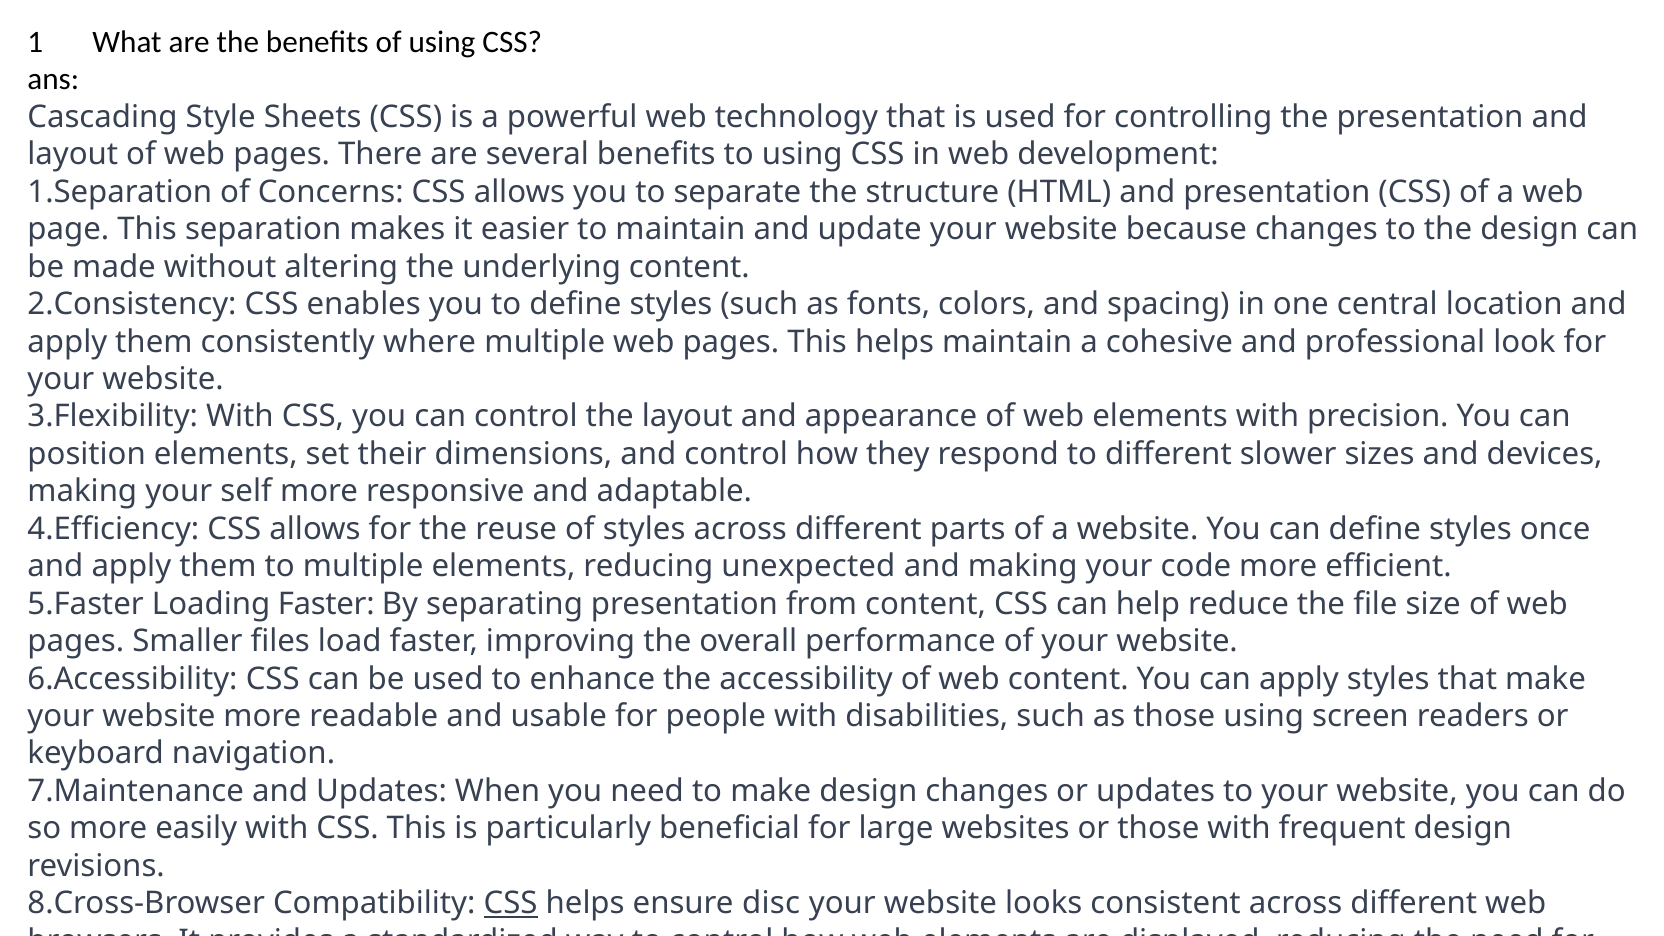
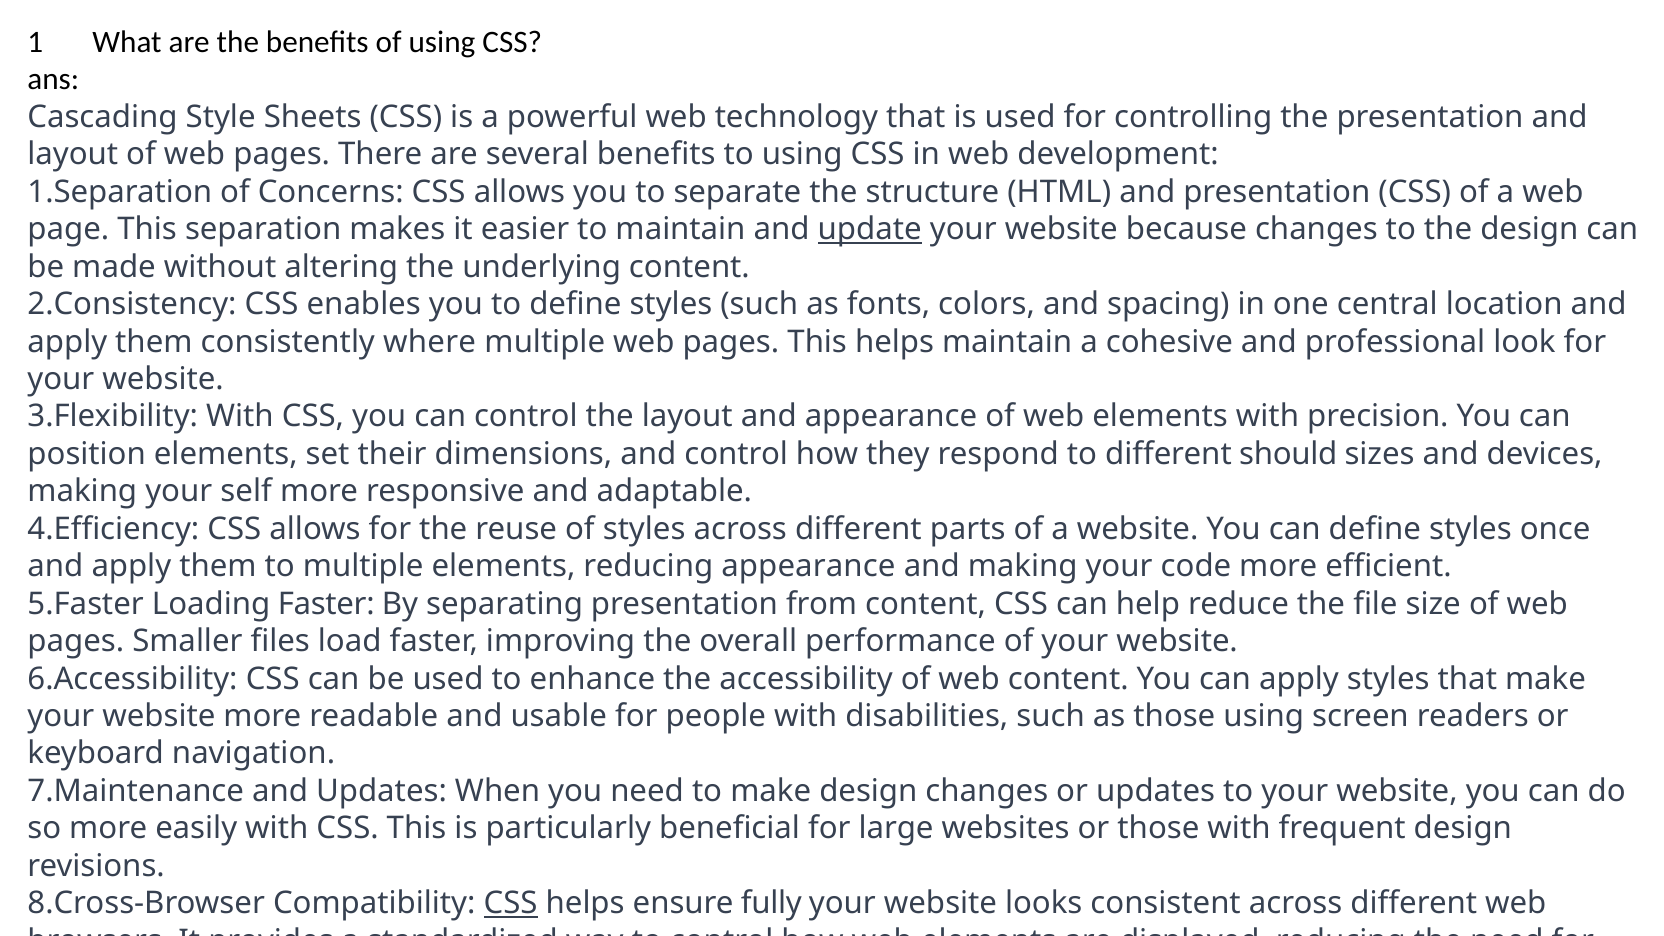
update underline: none -> present (870, 229)
slower: slower -> should (1288, 454)
reducing unexpected: unexpected -> appearance (808, 566)
disc: disc -> fully (771, 903)
